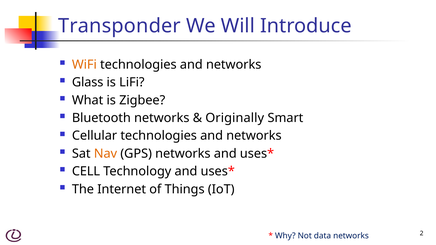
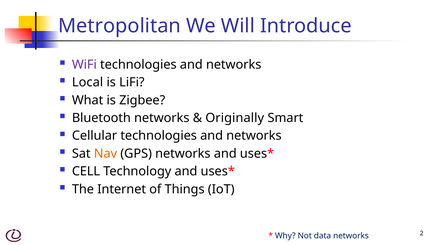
Transponder: Transponder -> Metropolitan (120, 26)
WiFi colour: orange -> purple (84, 65)
Glass: Glass -> Local (88, 82)
